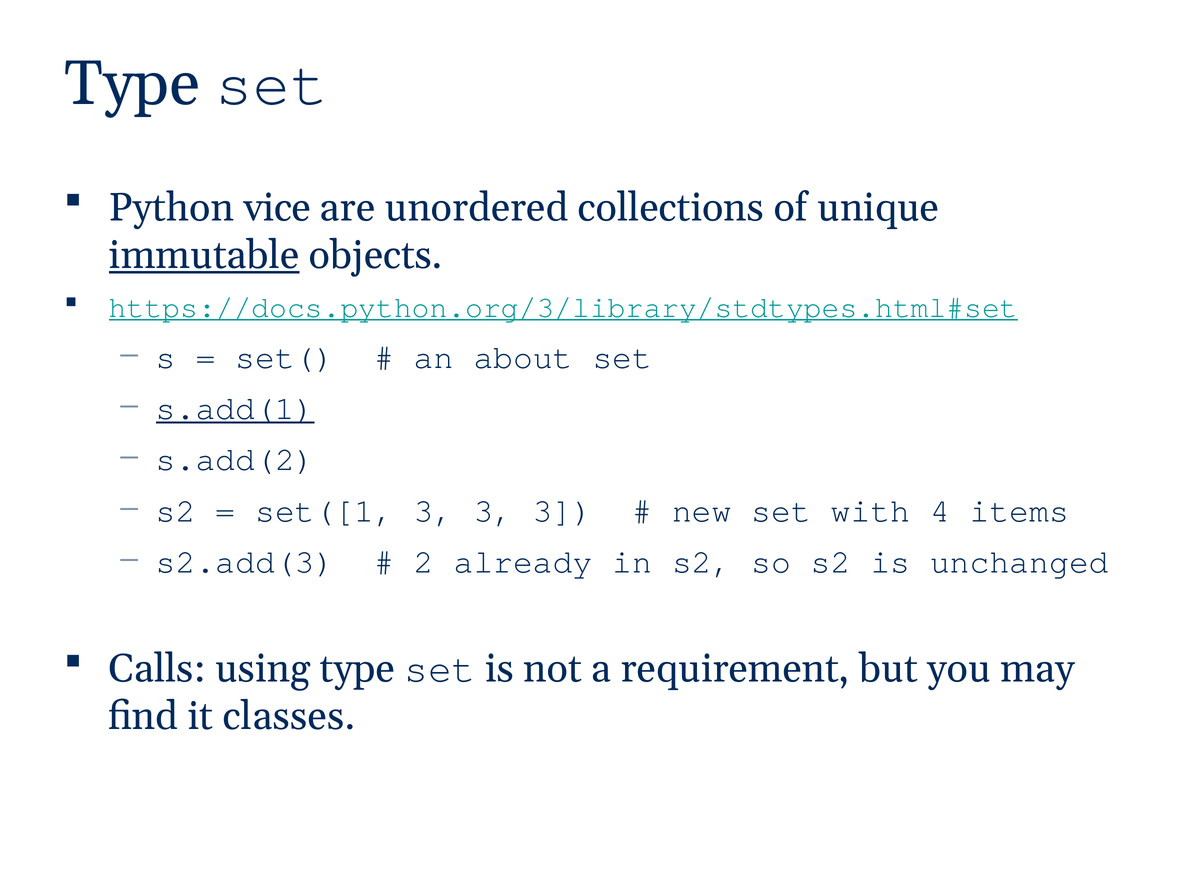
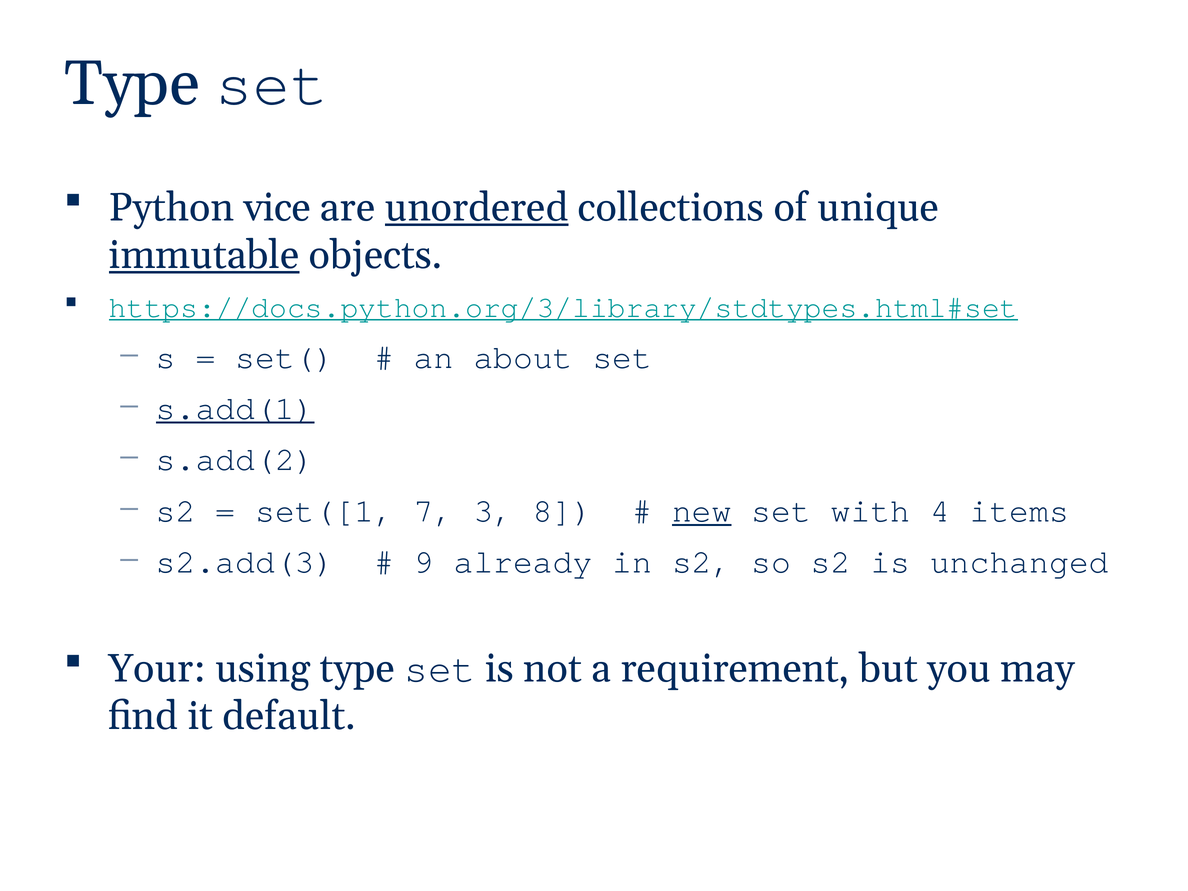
unordered underline: none -> present (477, 208)
set([1 3: 3 -> 7 (434, 511)
3: 3 -> 8 (563, 511)
new underline: none -> present (702, 511)
2: 2 -> 9 (424, 562)
Calls: Calls -> Your (157, 669)
classes: classes -> default (289, 716)
